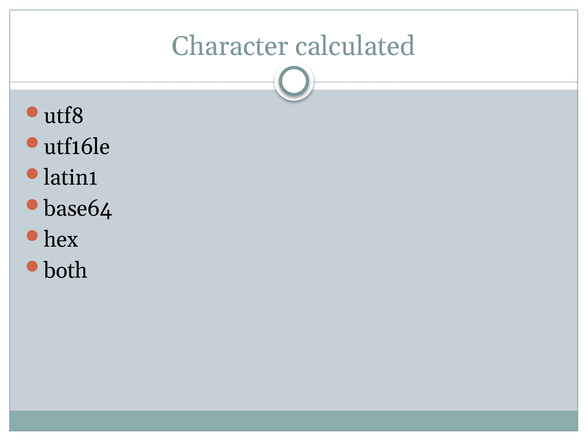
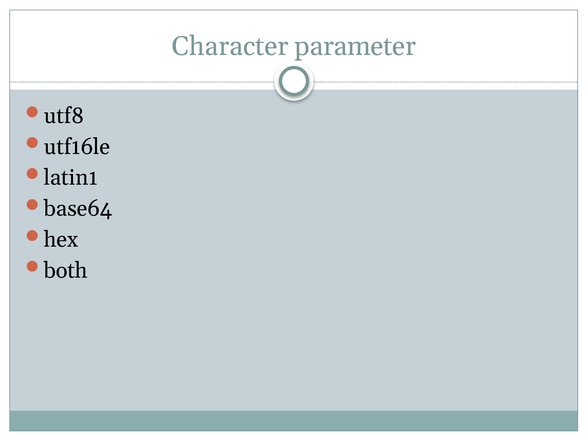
calculated: calculated -> parameter (355, 46)
